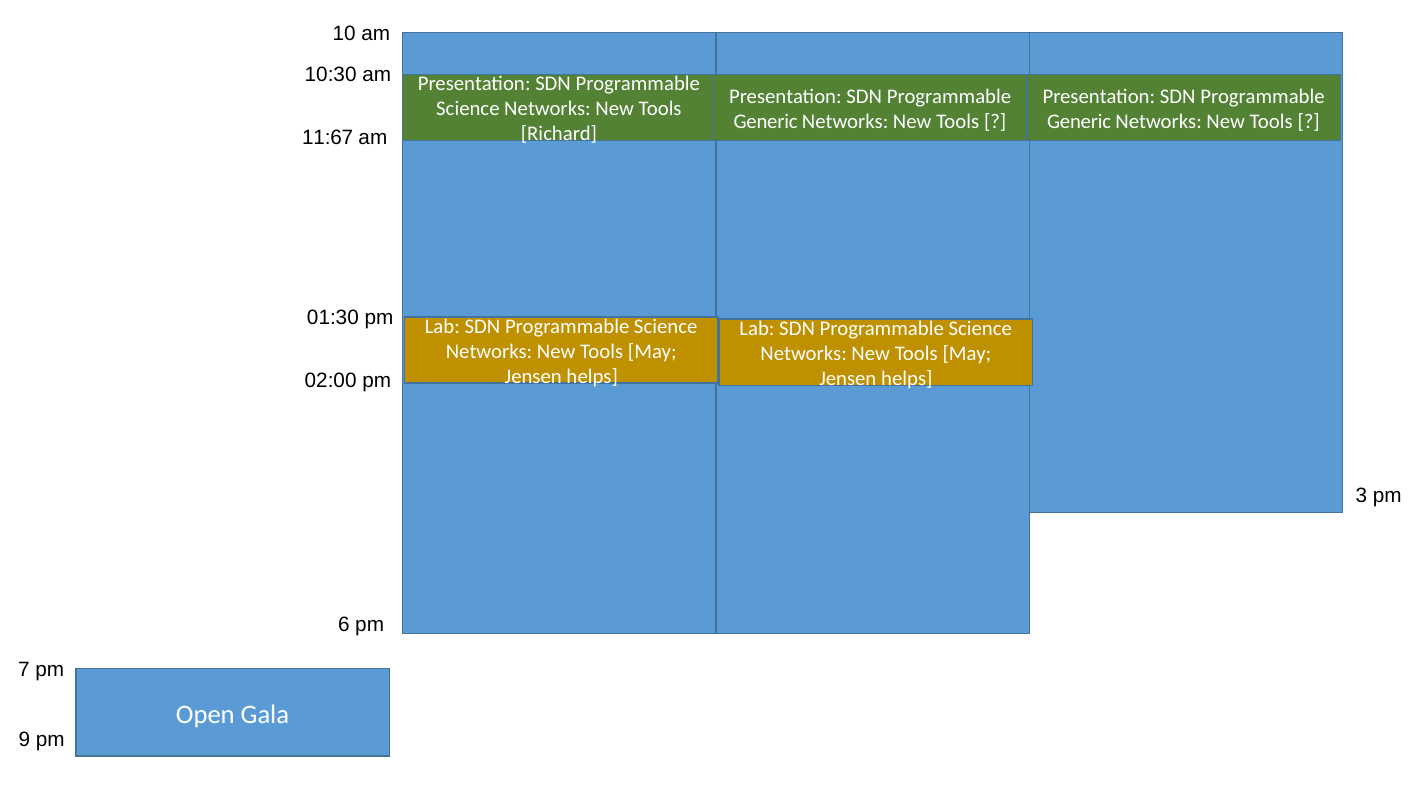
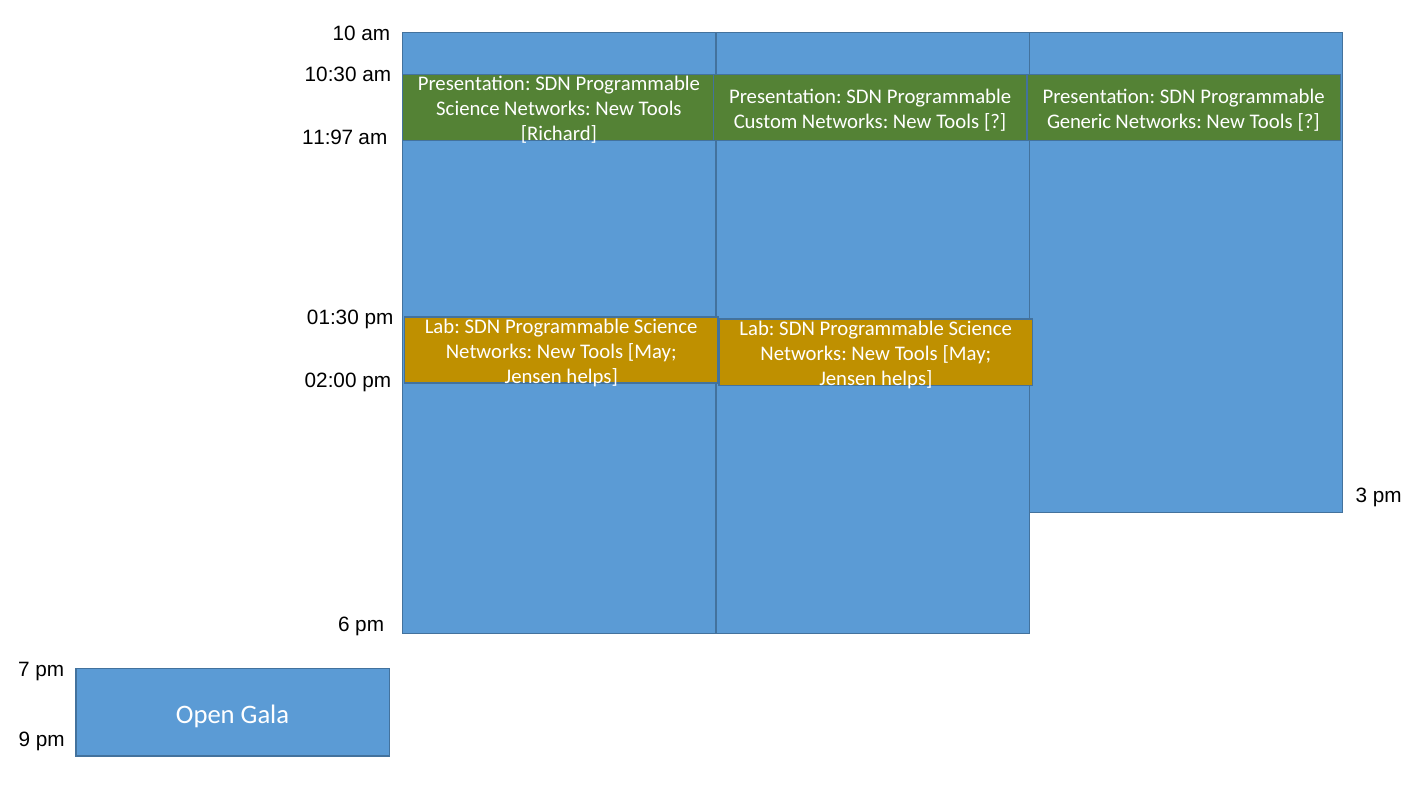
Generic: Generic -> Custom (766, 121)
11:67: 11:67 -> 11:97 (328, 138)
